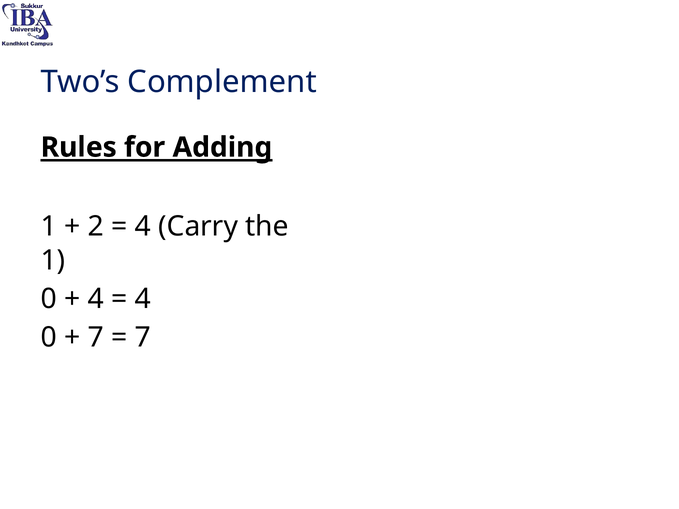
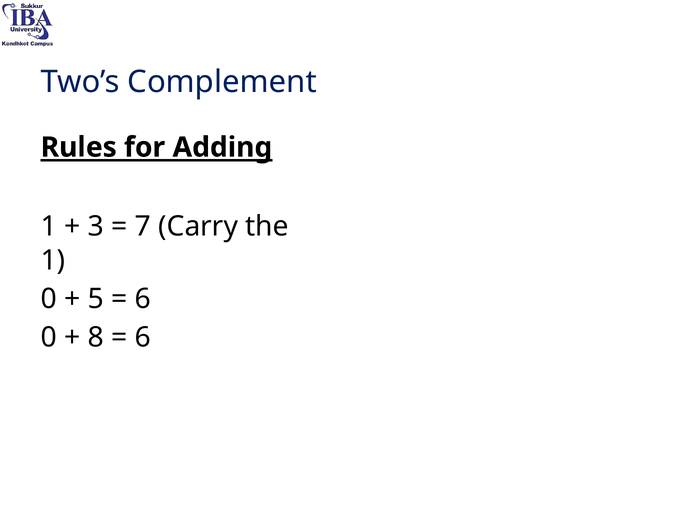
2: 2 -> 3 (96, 226)
4: 4 -> 7 (143, 226)
4: 4 -> 5 (96, 299)
4: 4 -> 6 (143, 299)
7: 7 -> 8 (96, 338)
7: 7 -> 6 (143, 338)
